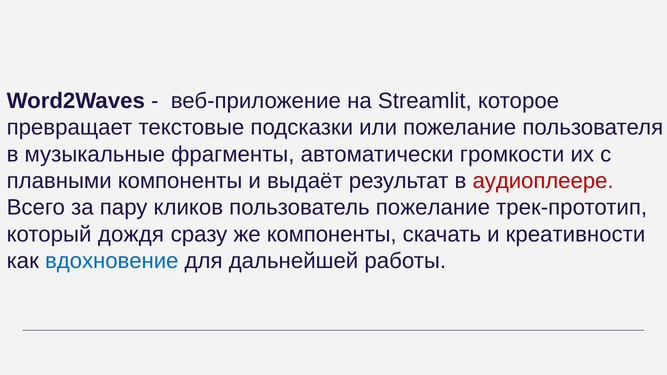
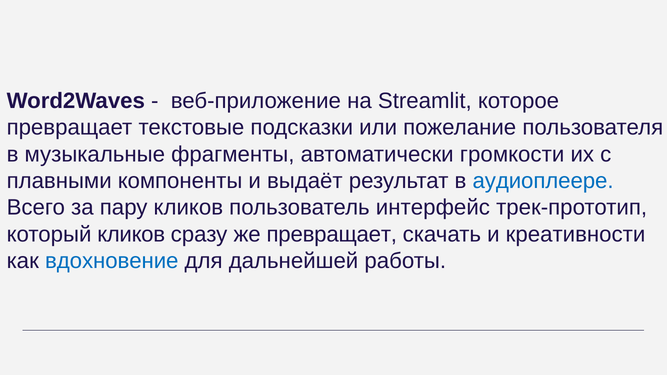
аудиоплеере colour: red -> blue (543, 181)
пользователь пожелание: пожелание -> интерфейс (433, 208)
который дождя: дождя -> кликов (131, 234)
же компоненты: компоненты -> превращает (332, 234)
